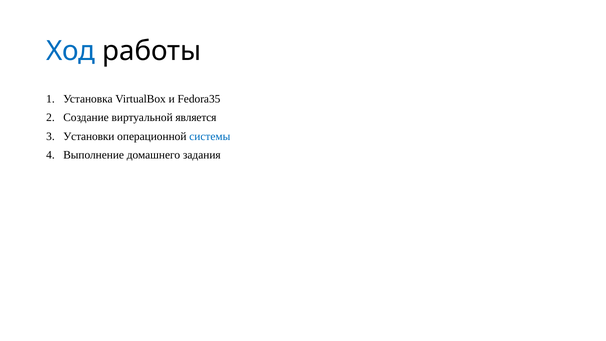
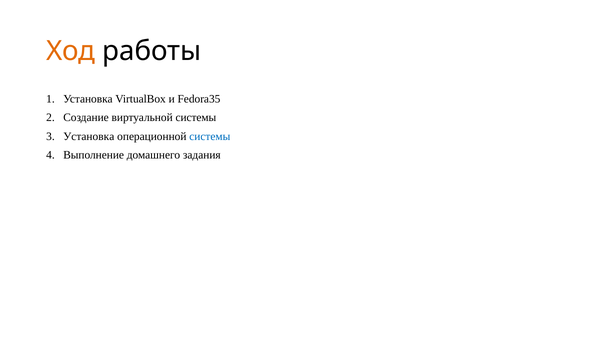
Ход colour: blue -> orange (71, 51)
виртуальной является: является -> системы (196, 118)
Установки: Установки -> Установка (89, 136)
